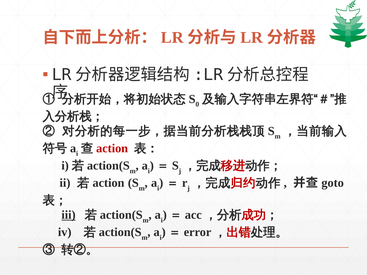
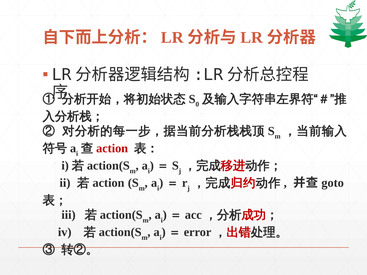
iii underline: present -> none (68, 215)
